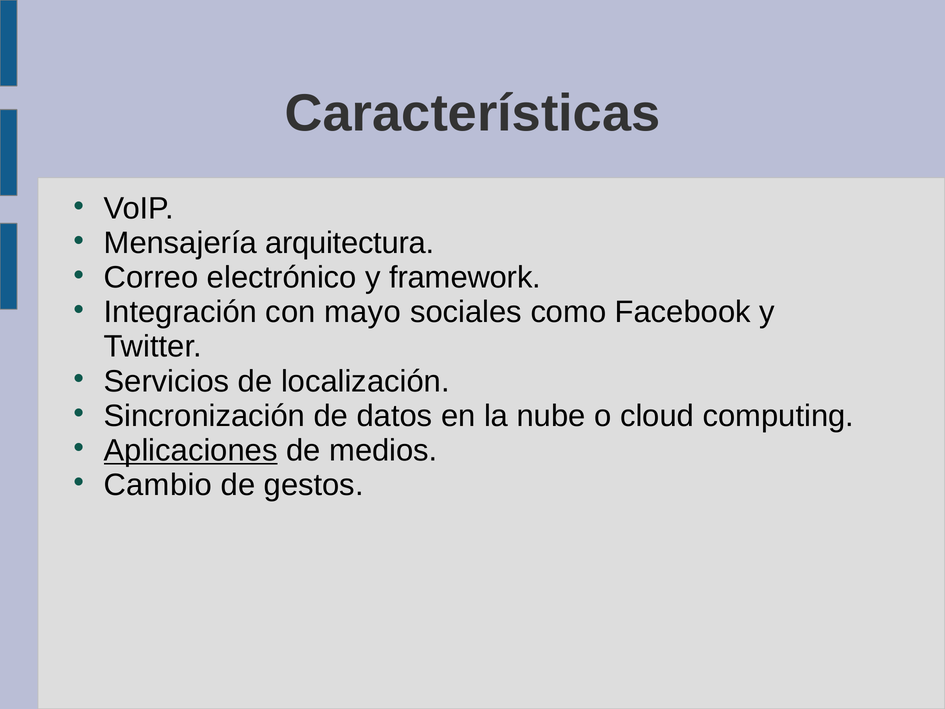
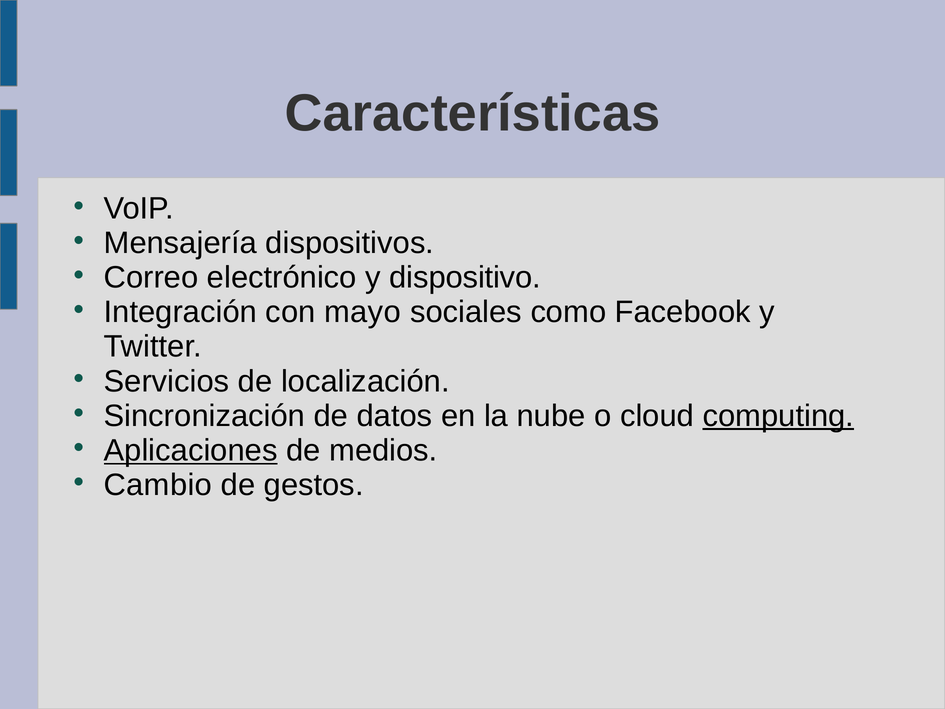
arquitectura: arquitectura -> dispositivos (350, 243)
framework: framework -> dispositivo (465, 278)
computing underline: none -> present (778, 416)
